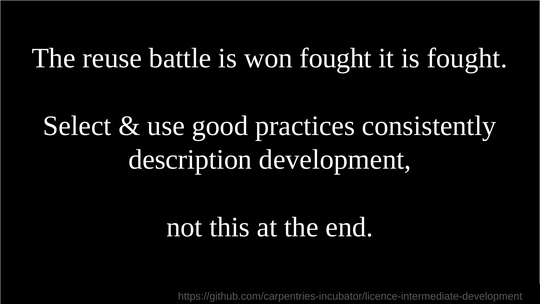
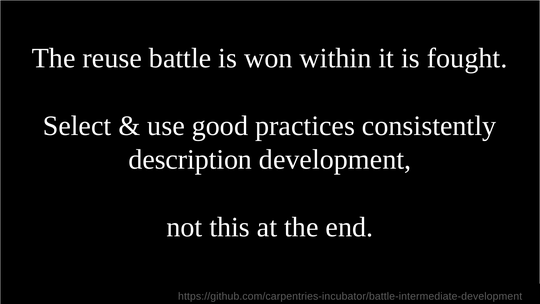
won fought: fought -> within (336, 58)
https://github.com/carpentries-incubator/licence-intermediate-development: https://github.com/carpentries-incubator/licence-intermediate-development -> https://github.com/carpentries-incubator/battle-intermediate-development (350, 296)
